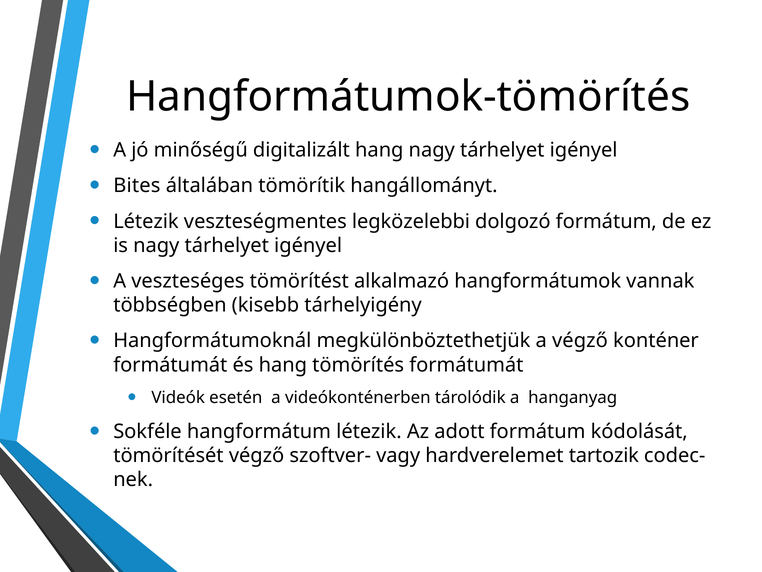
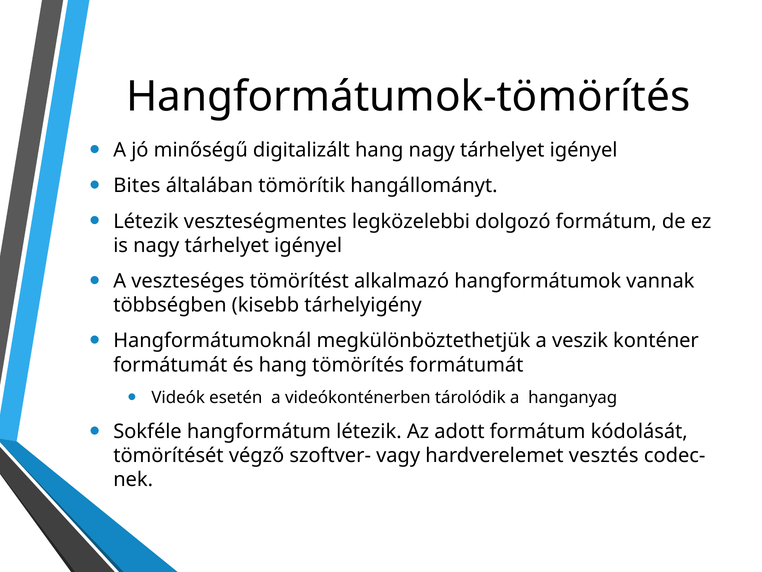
a végző: végző -> veszik (580, 341)
tartozik: tartozik -> vesztés (604, 455)
